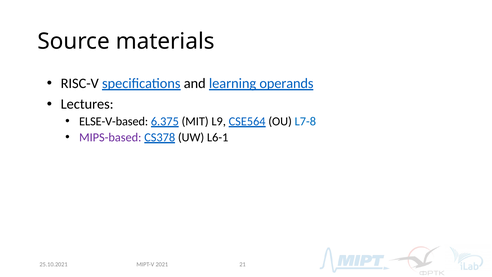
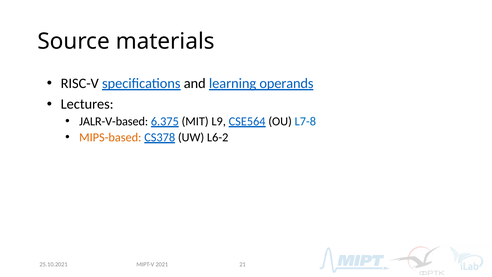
ELSE-V-based: ELSE-V-based -> JALR-V-based (114, 121)
MIPS-based colour: purple -> orange (110, 137)
L6-1: L6-1 -> L6-2 (218, 137)
